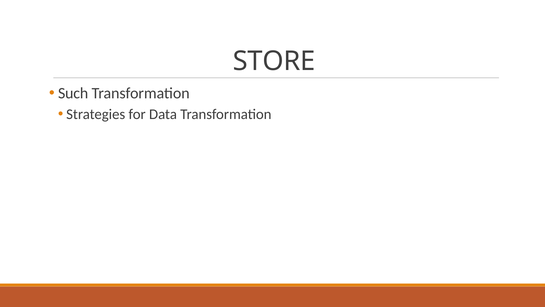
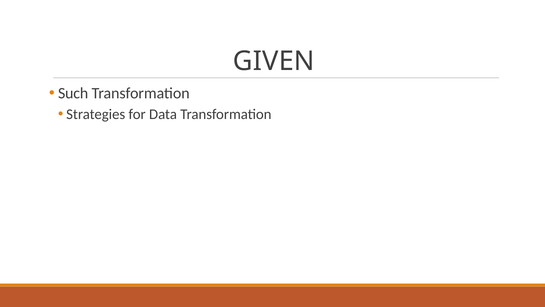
STORE: STORE -> GIVEN (274, 61)
